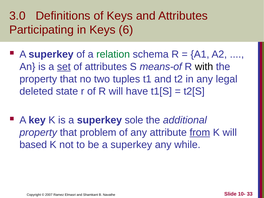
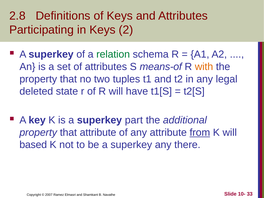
3.0: 3.0 -> 2.8 (17, 16)
6: 6 -> 2 (126, 30)
set underline: present -> none (64, 67)
with colour: black -> orange (204, 67)
sole: sole -> part (134, 120)
that problem: problem -> attribute (98, 132)
while: while -> there (187, 145)
